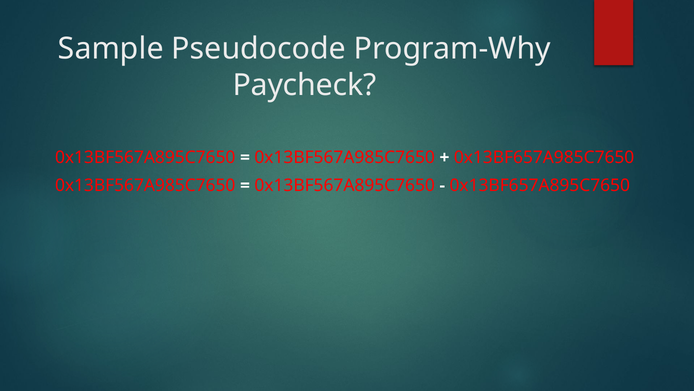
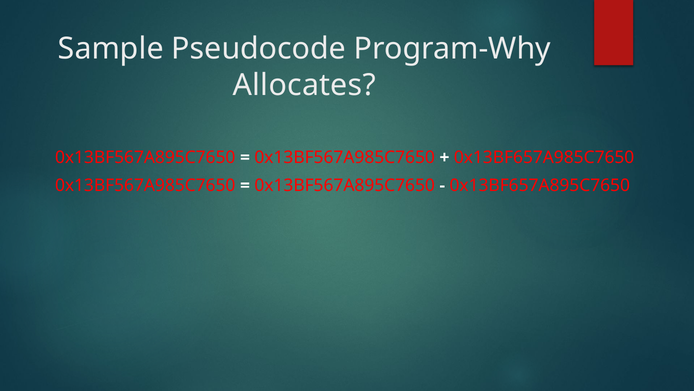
Paycheck: Paycheck -> Allocates (304, 85)
